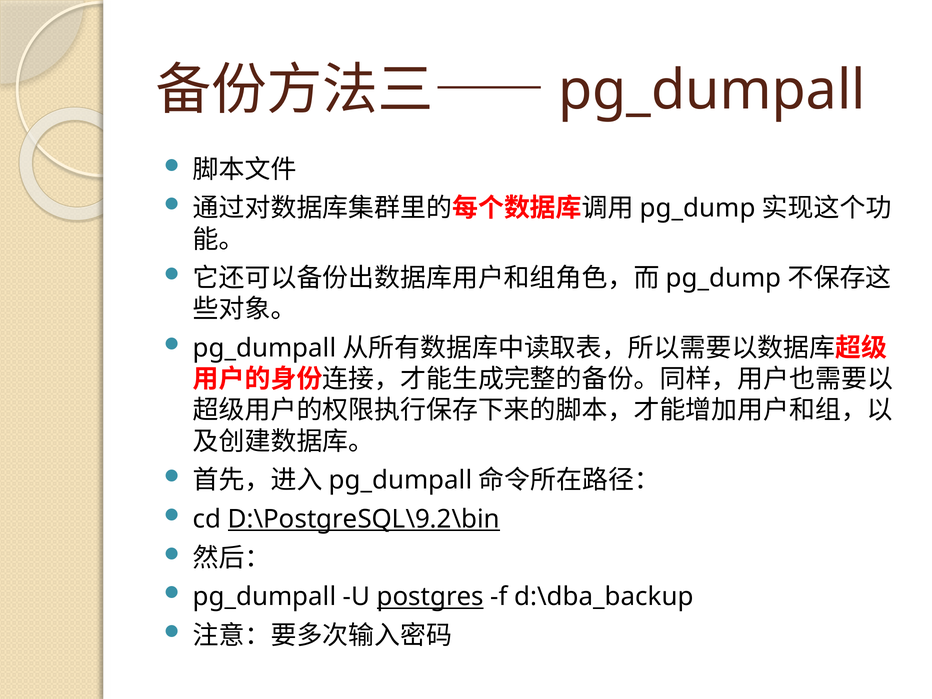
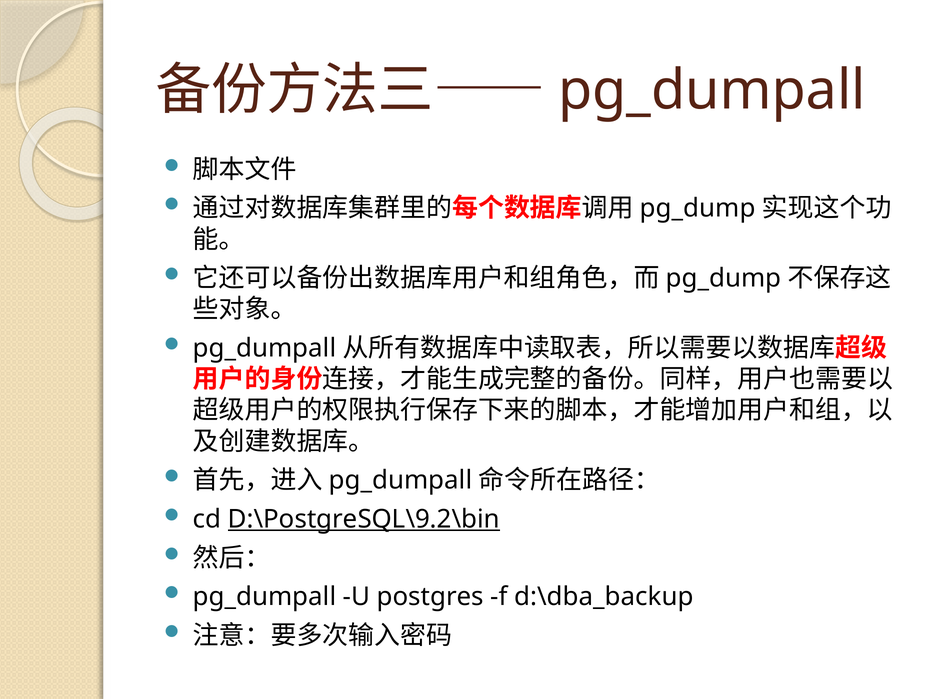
postgres underline: present -> none (430, 597)
